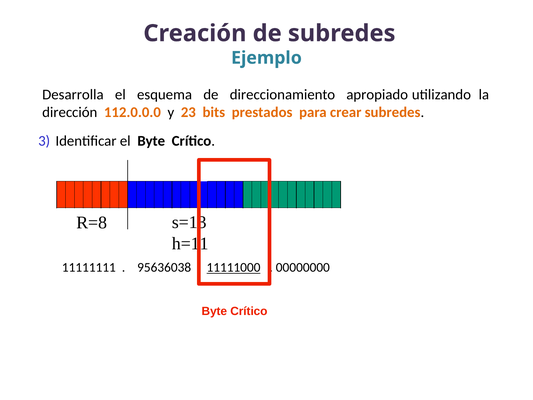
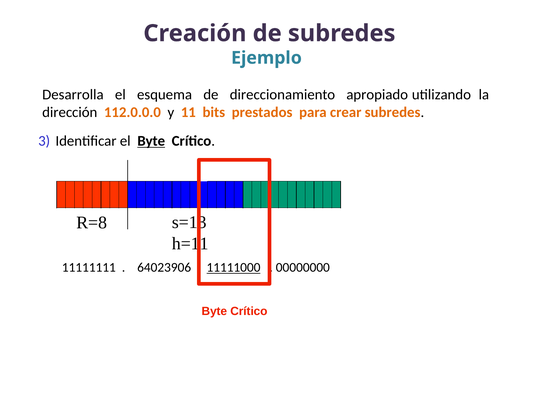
23: 23 -> 11 (188, 112)
Byte underline: none -> present (151, 141)
95636038: 95636038 -> 64023906 (164, 267)
